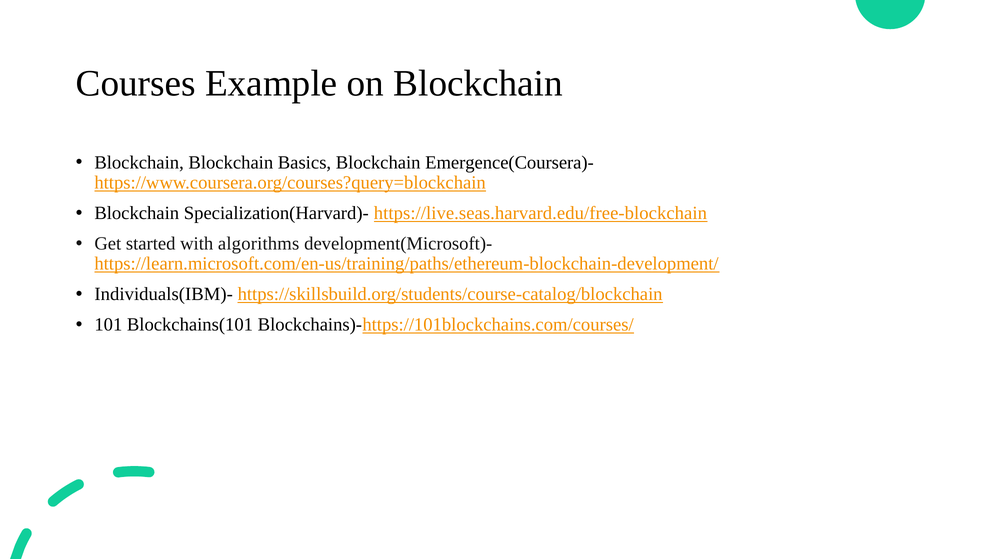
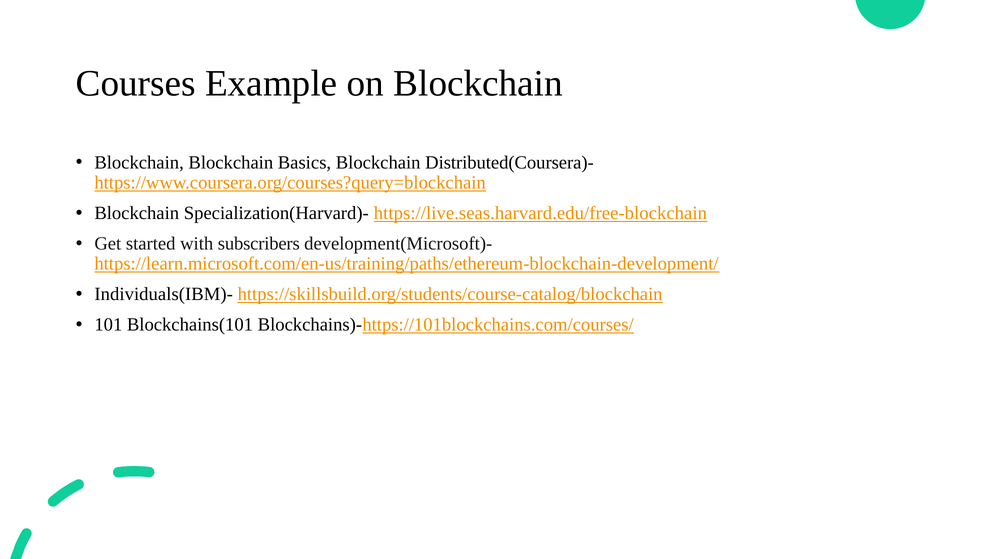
Emergence(Coursera)-: Emergence(Coursera)- -> Distributed(Coursera)- (510, 163)
algorithms: algorithms -> subscribers (259, 244)
